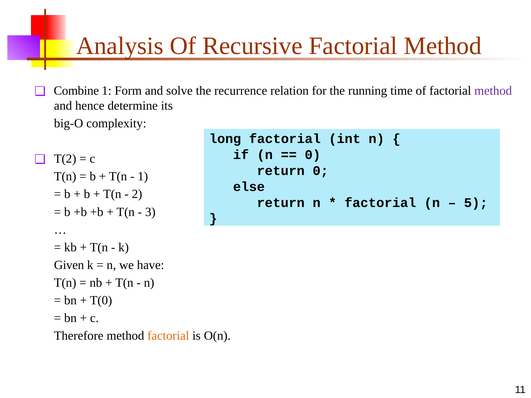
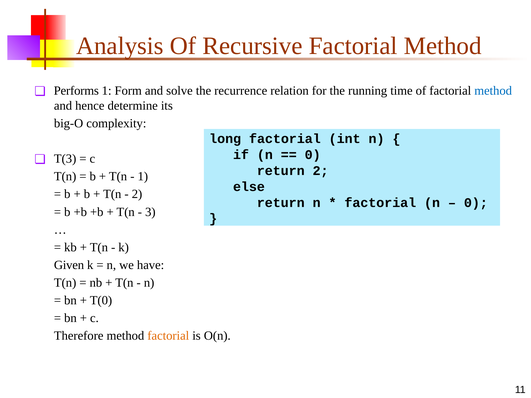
Combine: Combine -> Performs (76, 91)
method colour: purple -> blue (493, 91)
T(2: T(2 -> T(3 (65, 159)
return 0: 0 -> 2 (321, 171)
5: 5 -> 0 (476, 203)
